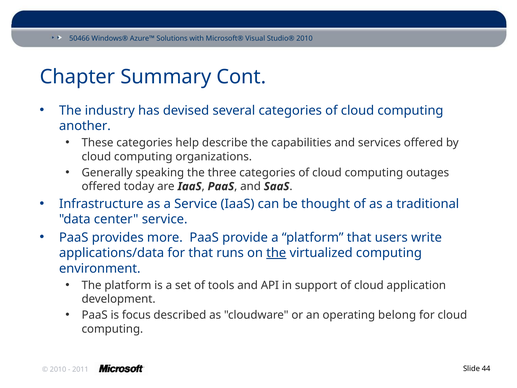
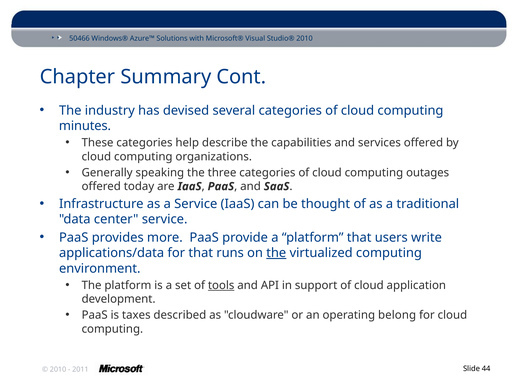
another: another -> minutes (85, 126)
tools underline: none -> present (221, 285)
focus: focus -> taxes (136, 315)
